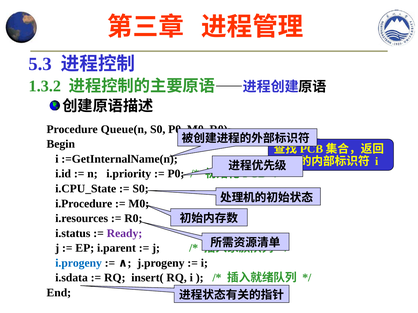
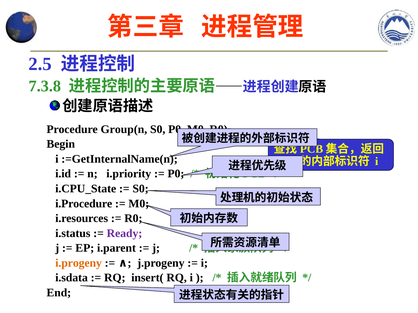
5.3: 5.3 -> 2.5 (40, 64)
1.3.2: 1.3.2 -> 7.3.8 (45, 86)
Queue(n: Queue(n -> Group(n (124, 130)
i.progeny colour: blue -> orange (79, 263)
